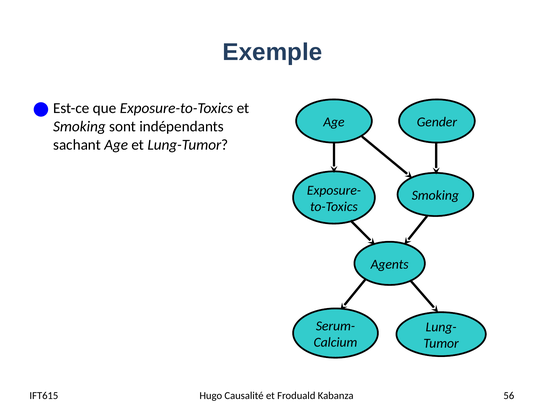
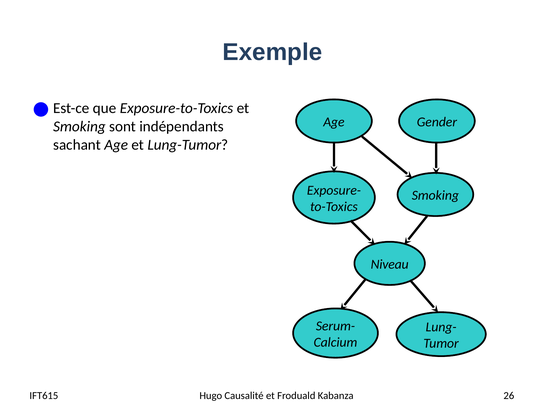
Agents: Agents -> Niveau (390, 264)
56: 56 -> 26 (509, 395)
